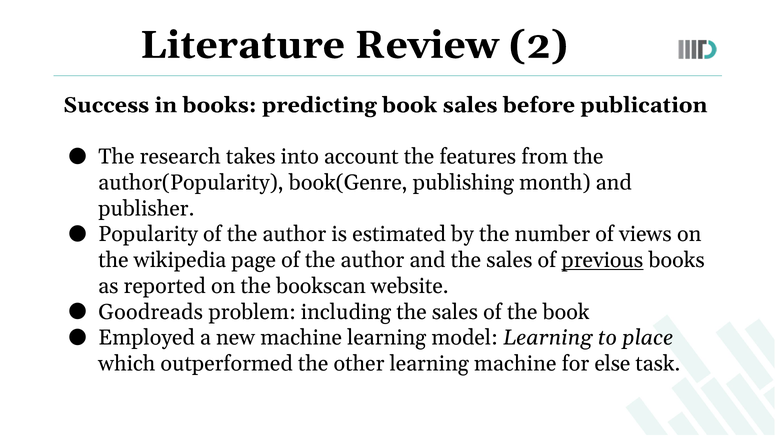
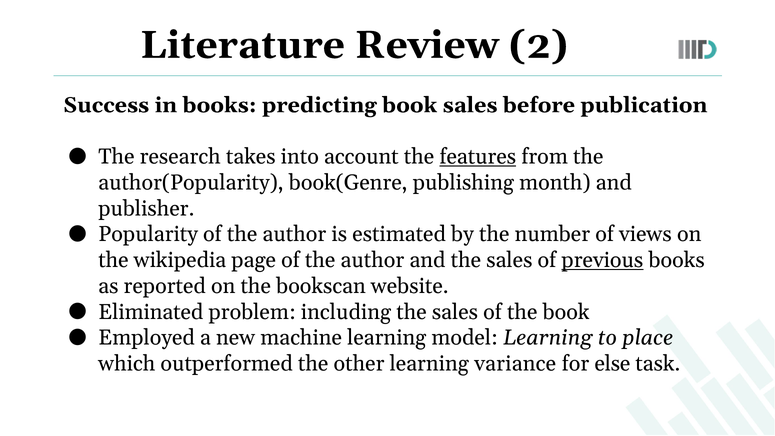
features underline: none -> present (478, 157)
Goodreads: Goodreads -> Eliminated (151, 312)
learning machine: machine -> variance (515, 364)
